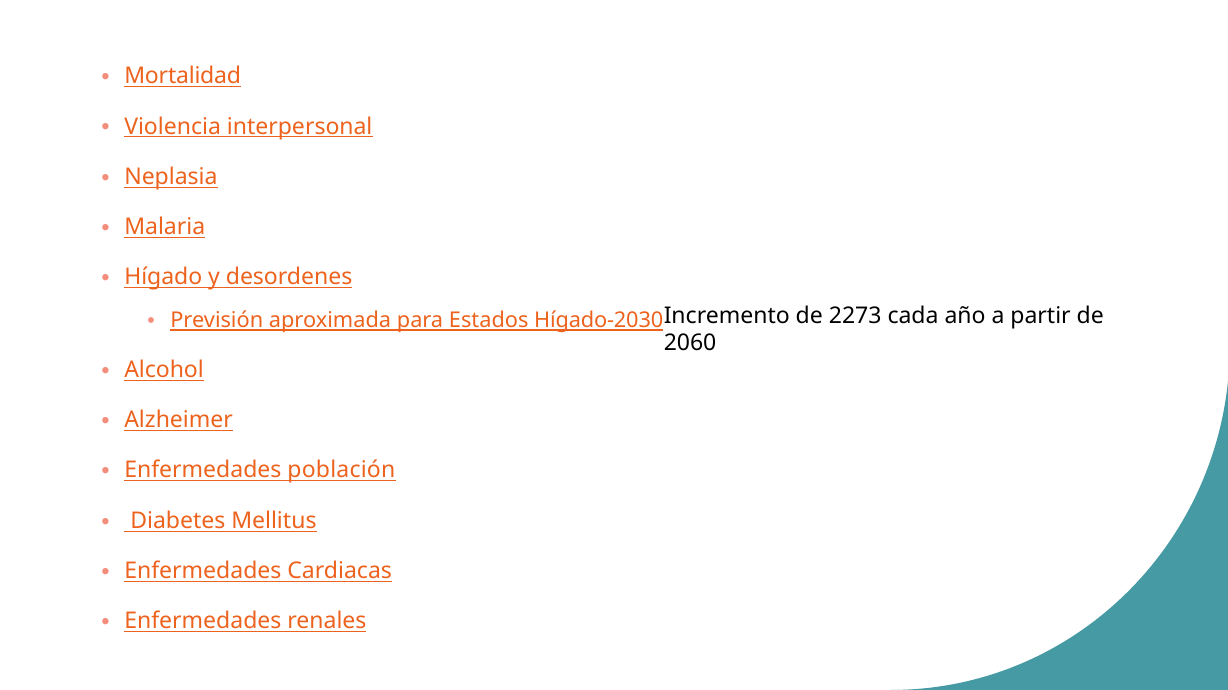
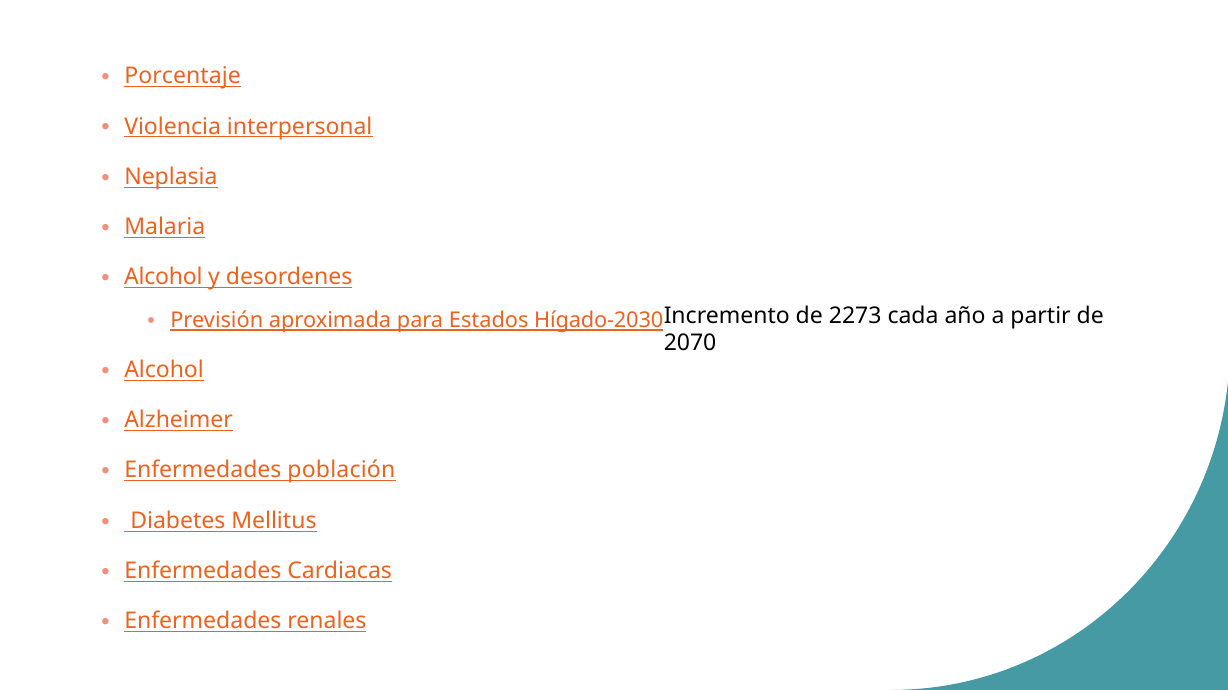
Mortalidad: Mortalidad -> Porcentaje (183, 76)
Hígado: Hígado -> Alcohol (163, 278)
2060: 2060 -> 2070 (690, 344)
